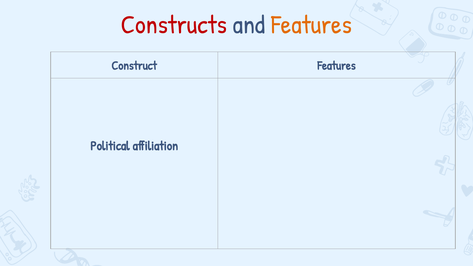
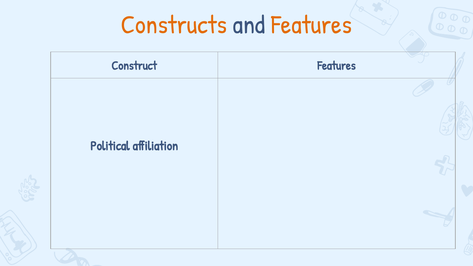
Constructs colour: red -> orange (174, 25)
